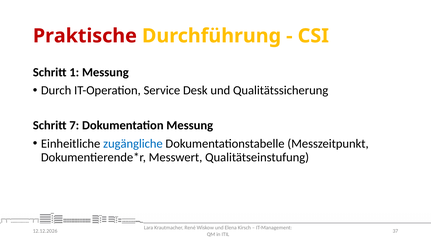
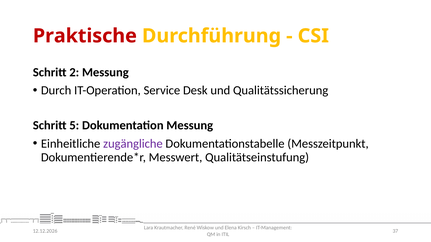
1: 1 -> 2 (74, 73)
7: 7 -> 5 (74, 126)
zugängliche colour: blue -> purple (133, 144)
